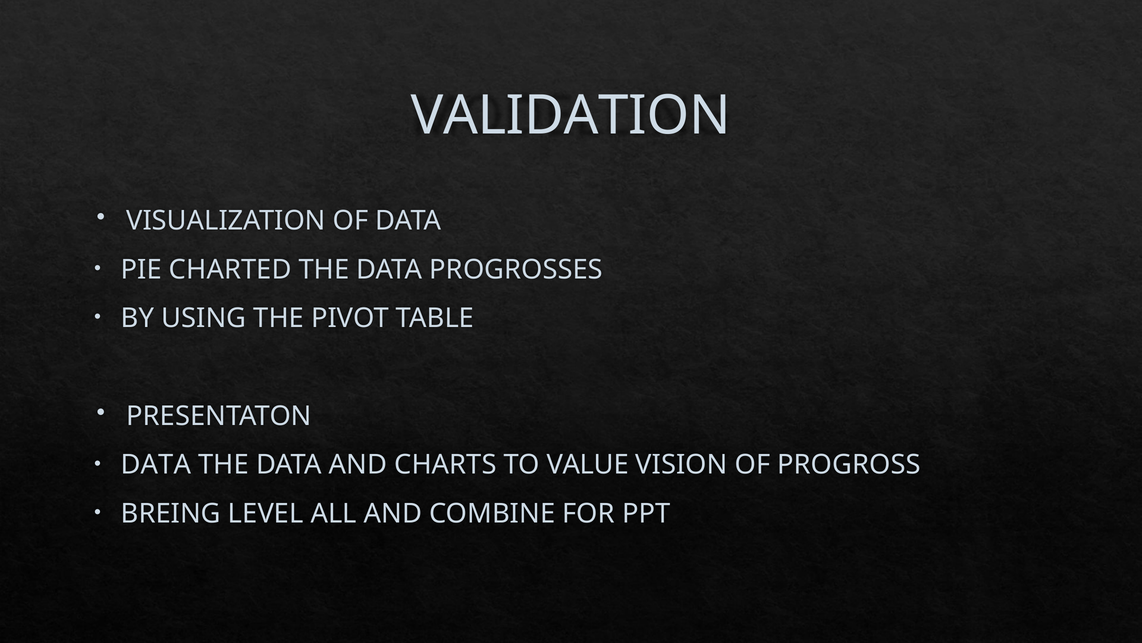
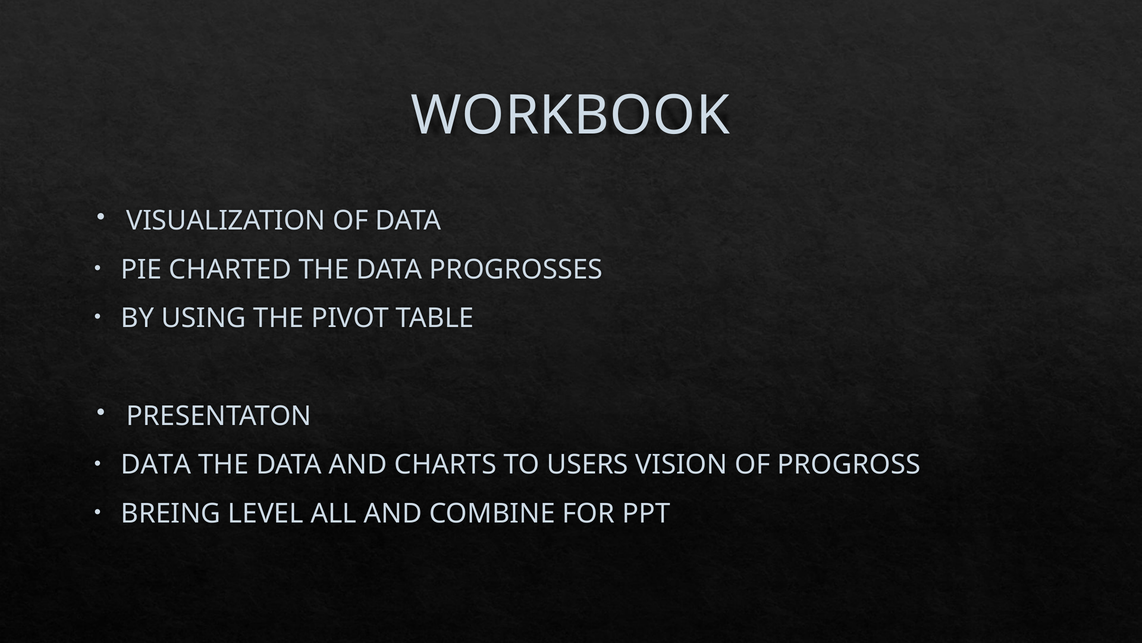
VALIDATION: VALIDATION -> WORKBOOK (570, 116)
VALUE: VALUE -> USERS (588, 464)
